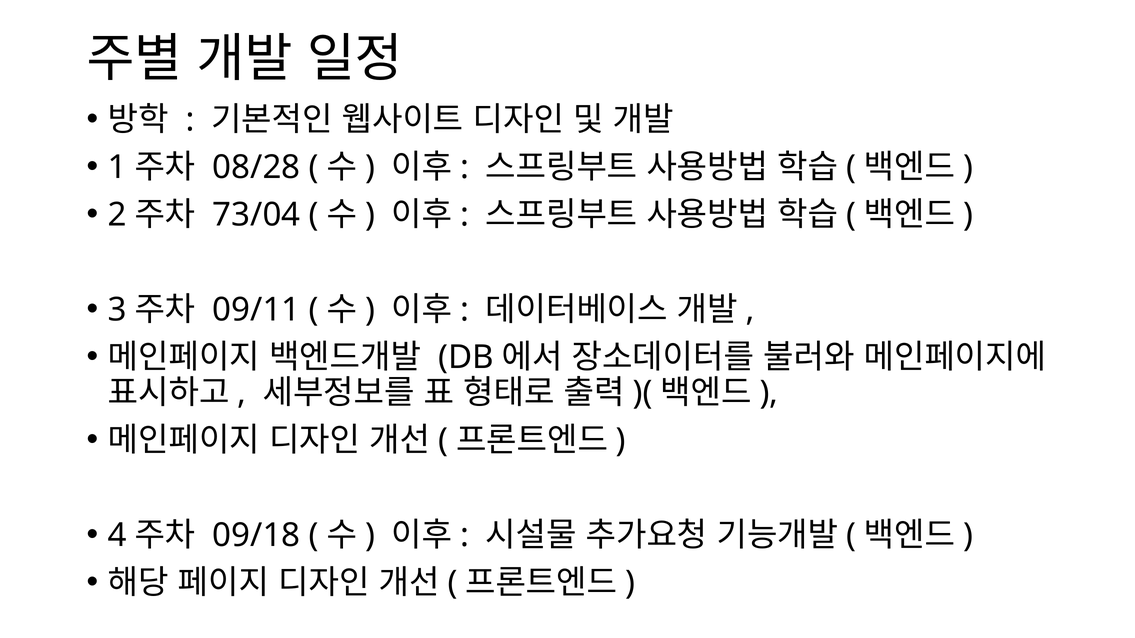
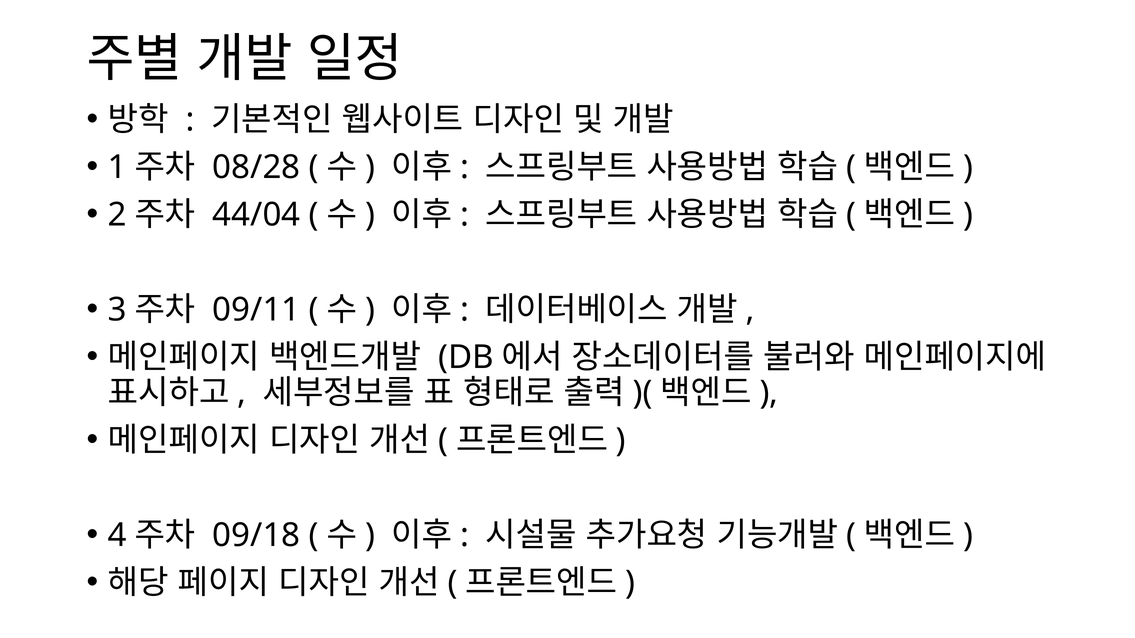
73/04: 73/04 -> 44/04 (256, 215)
